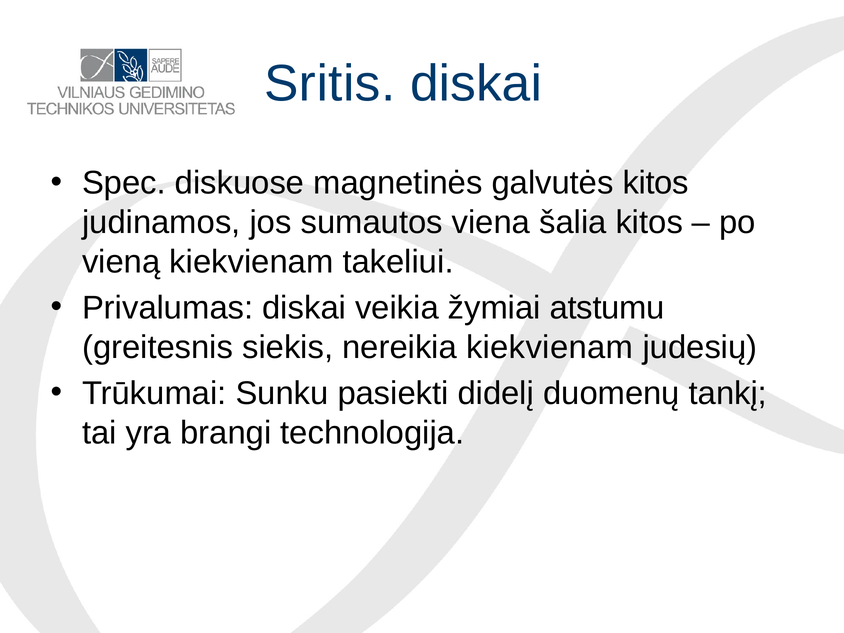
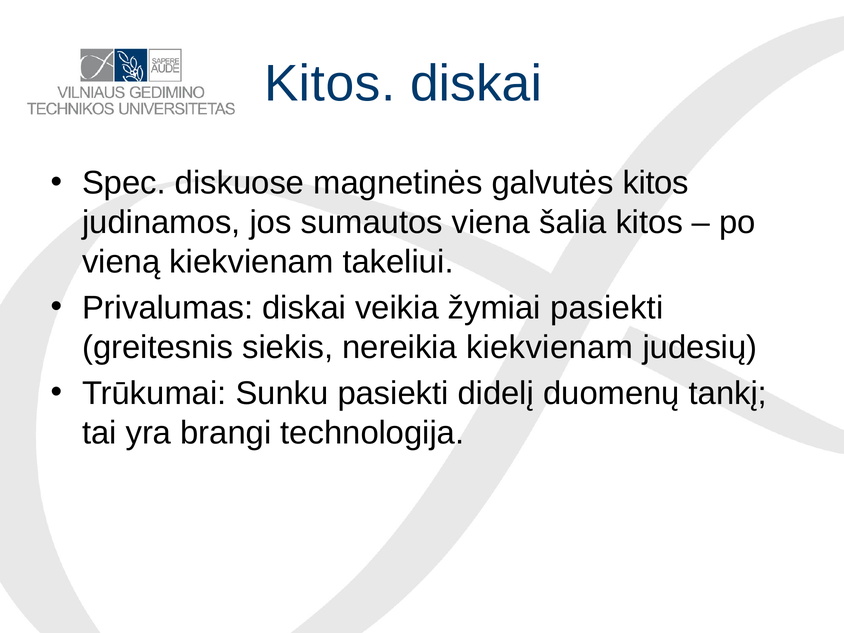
Sritis: Sritis -> Kitos (330, 83)
žymiai atstumu: atstumu -> pasiekti (607, 308)
